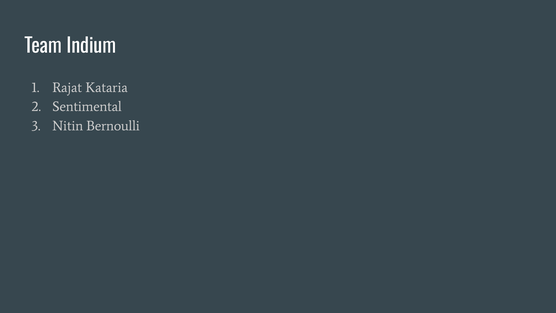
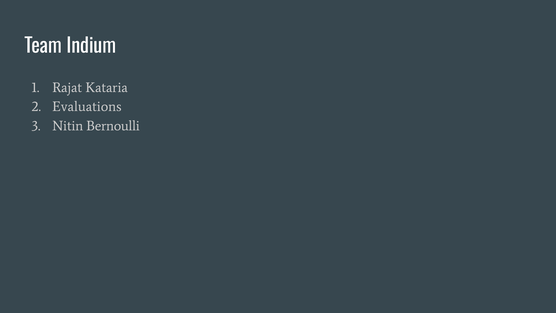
Sentimental: Sentimental -> Evaluations (87, 107)
